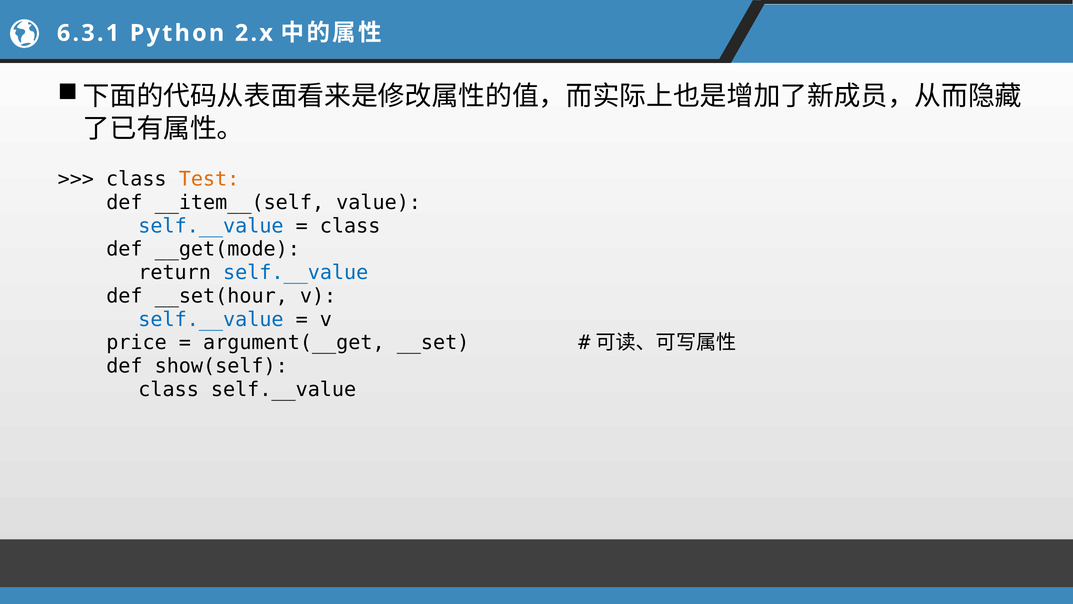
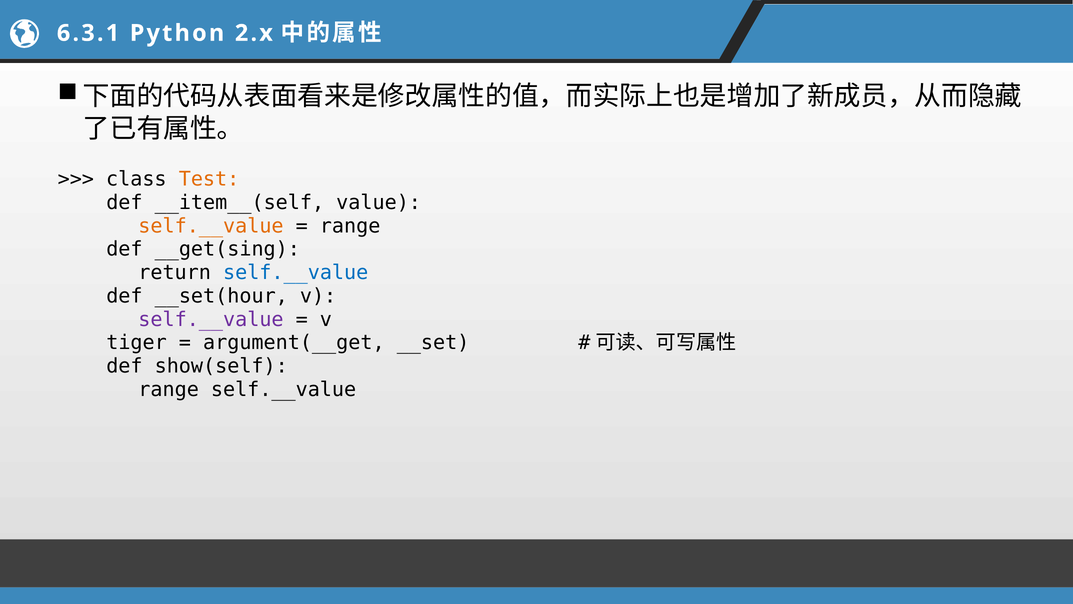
self.__value colour: blue -> orange (211, 226)
class: class -> range (350, 226)
__get(mode: __get(mode -> __get(sing (227, 249)
self.__value colour: blue -> purple (211, 319)
price: price -> tiger (137, 343)
class: class -> range (169, 389)
